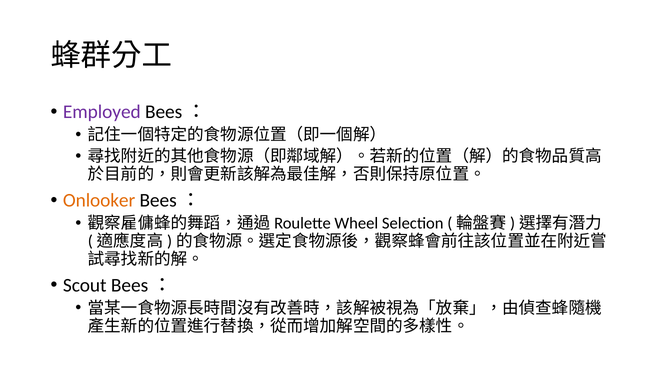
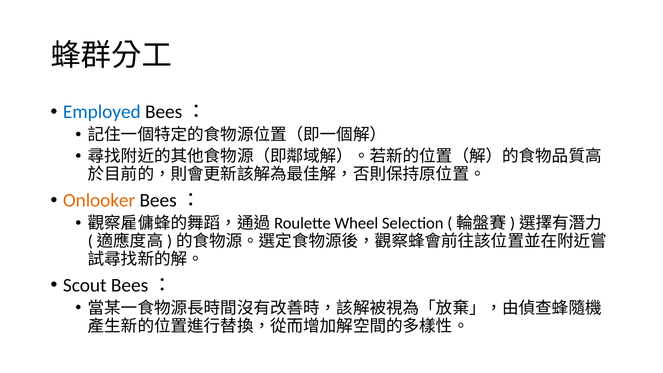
Employed colour: purple -> blue (102, 112)
